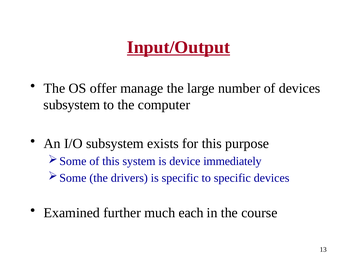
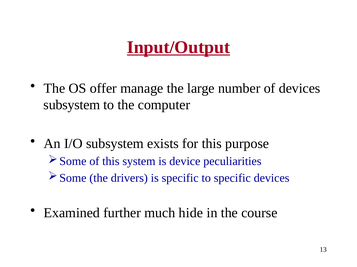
immediately: immediately -> peculiarities (232, 162)
each: each -> hide (191, 213)
